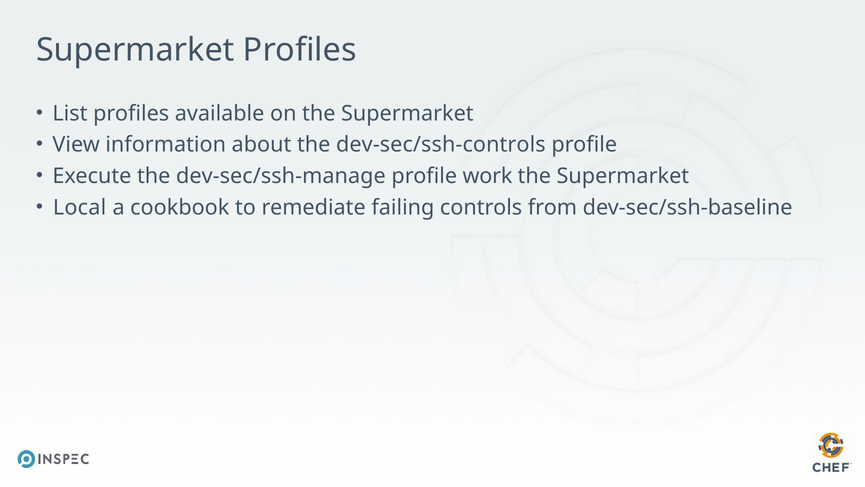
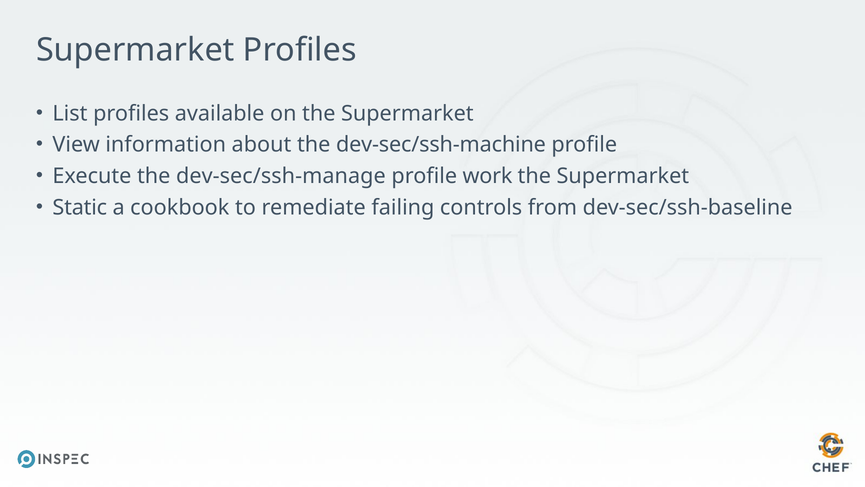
dev-sec/ssh-controls: dev-sec/ssh-controls -> dev-sec/ssh-machine (441, 145)
Local: Local -> Static (80, 207)
